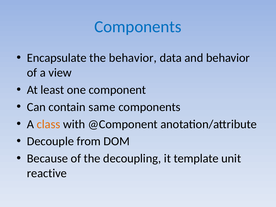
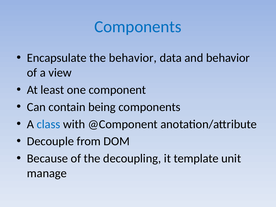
same: same -> being (102, 107)
class colour: orange -> blue (49, 124)
reactive: reactive -> manage (47, 173)
